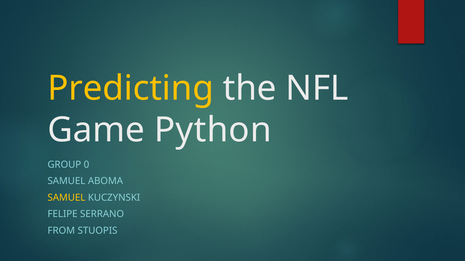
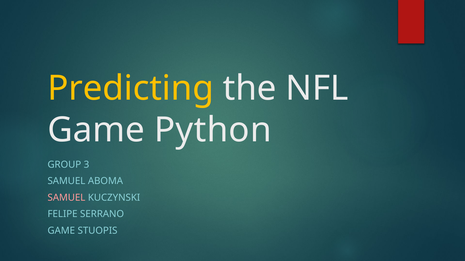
0: 0 -> 3 (86, 165)
SAMUEL colour: yellow -> pink (66, 198)
FROM: FROM -> GAME (61, 231)
